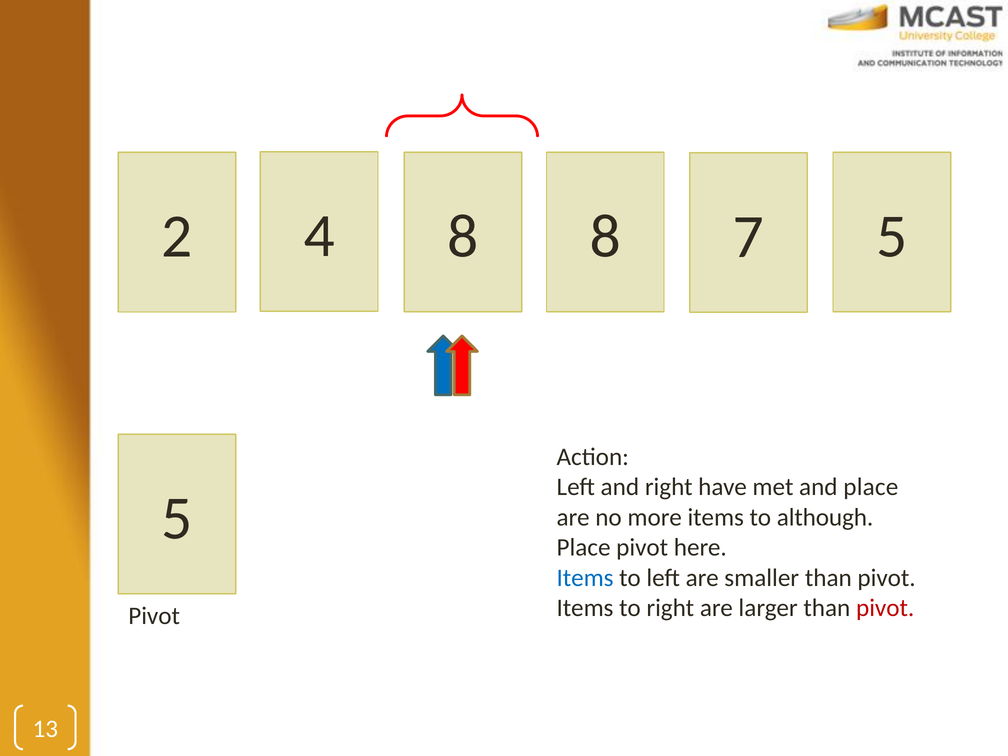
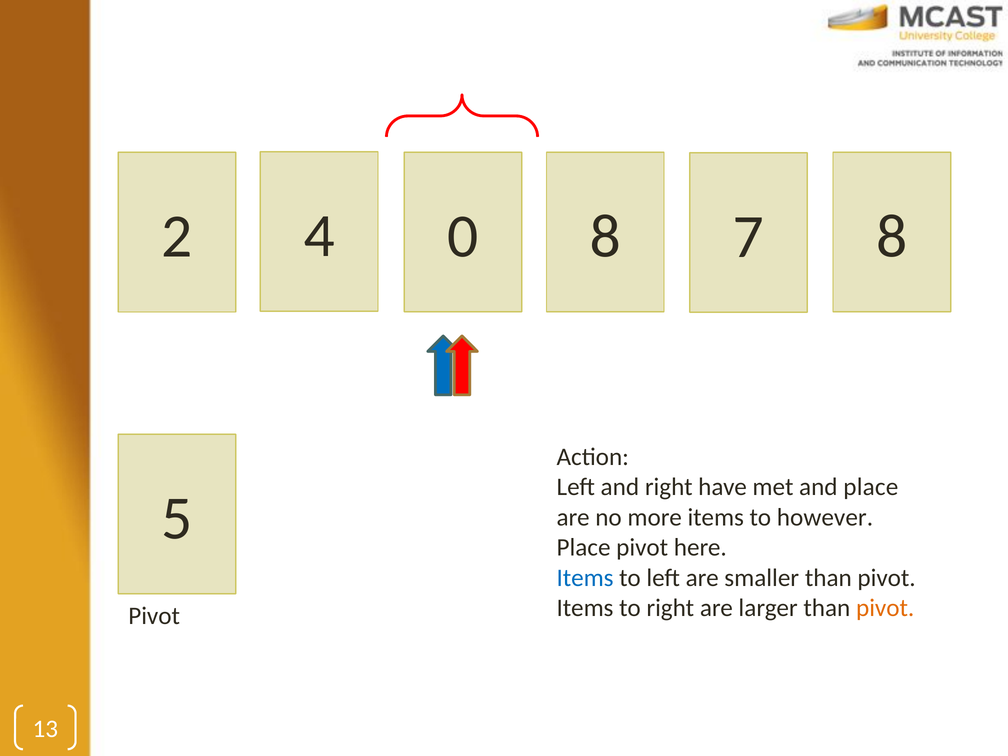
4 8: 8 -> 0 (463, 236)
8 5: 5 -> 8 (892, 236)
although: although -> however (825, 517)
pivot colour: red -> orange (885, 608)
